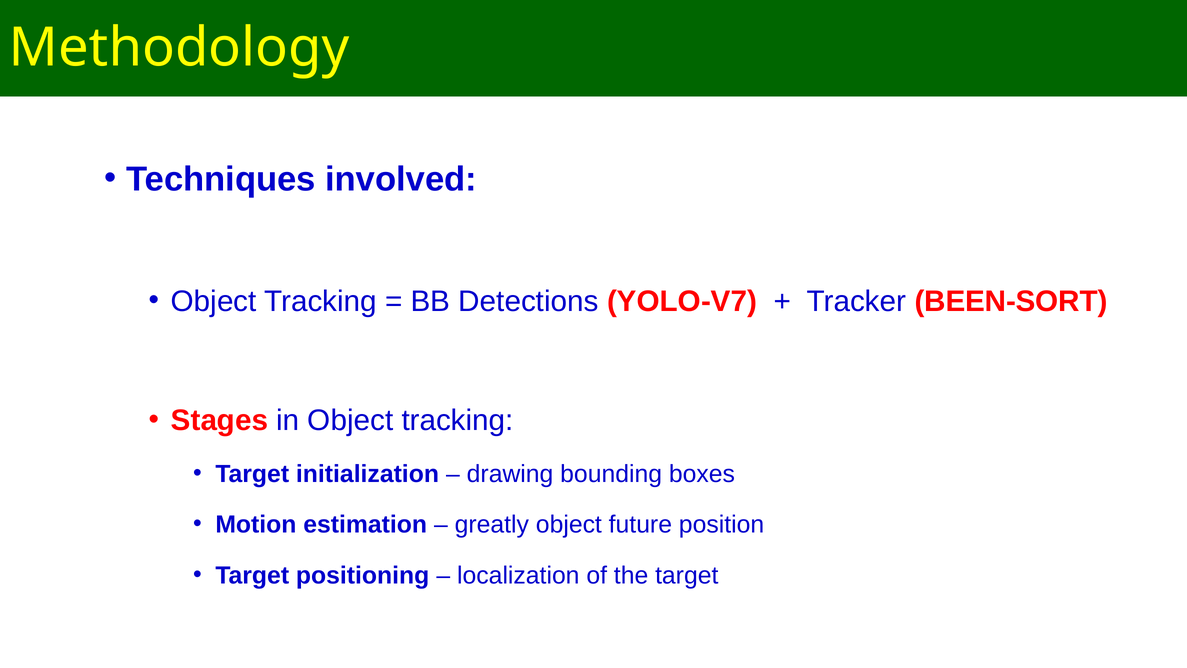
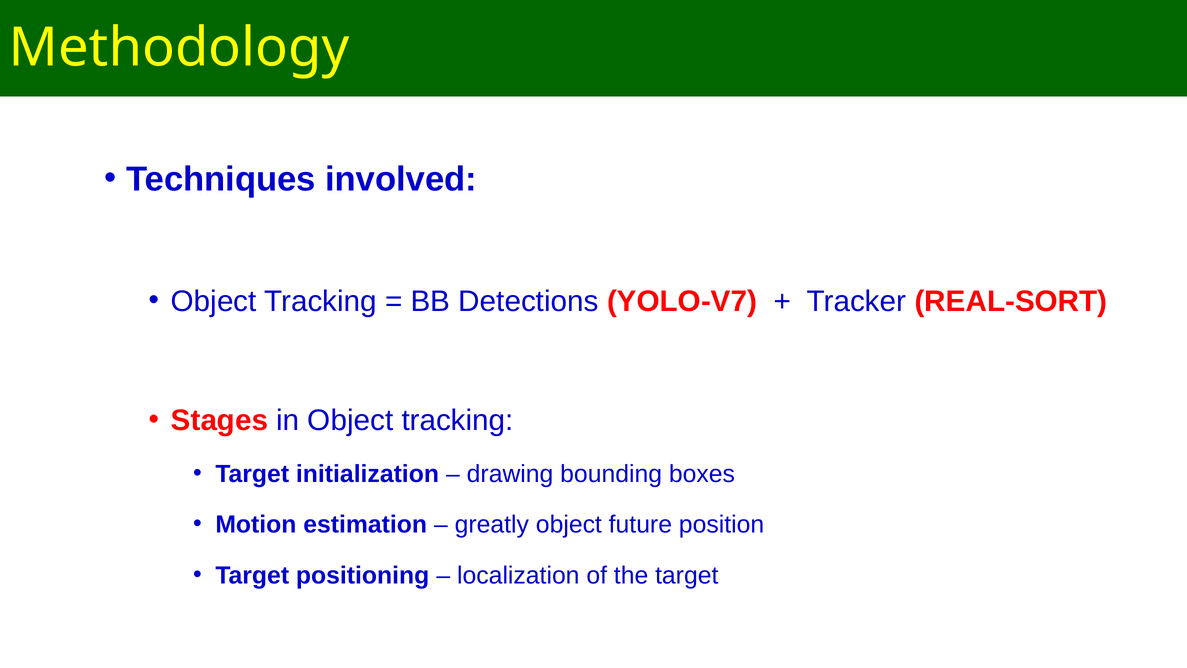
BEEN-SORT: BEEN-SORT -> REAL-SORT (1011, 301)
